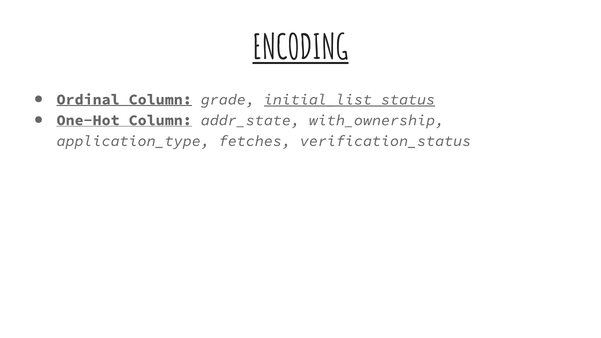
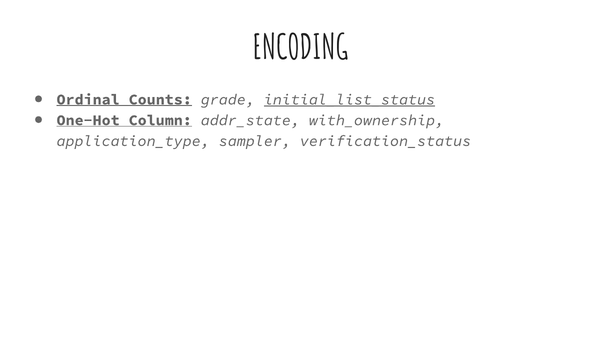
ENCODING underline: present -> none (300, 48)
Ordinal Column: Column -> Counts (160, 100)
fetches: fetches -> sampler (255, 141)
